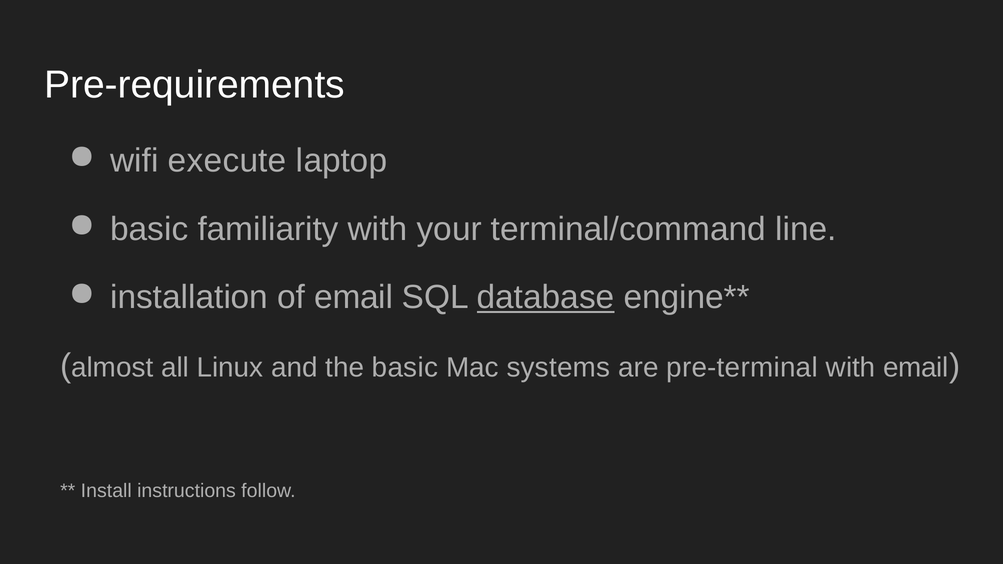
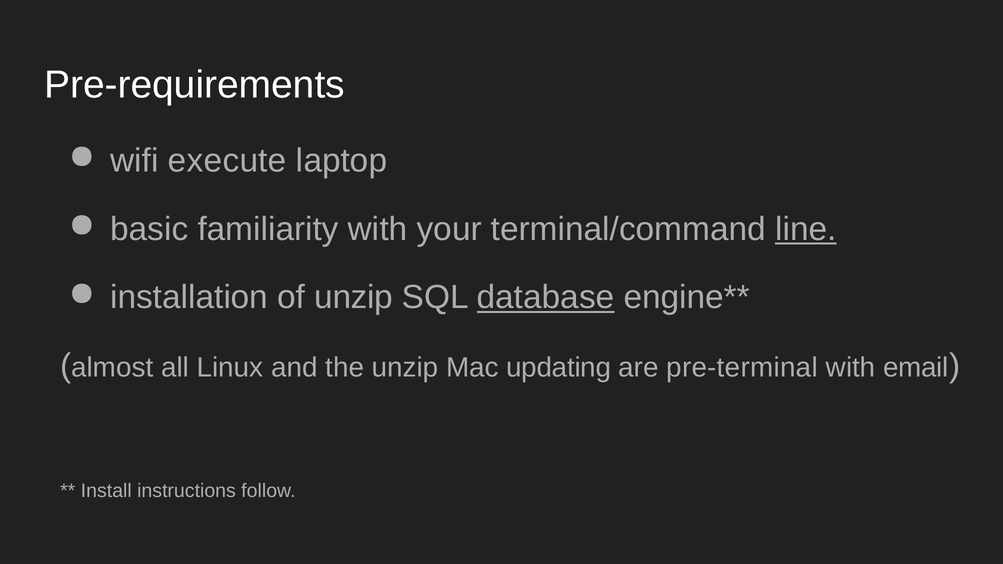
line underline: none -> present (806, 229)
of email: email -> unzip (354, 298)
the basic: basic -> unzip (405, 368)
systems: systems -> updating (559, 368)
